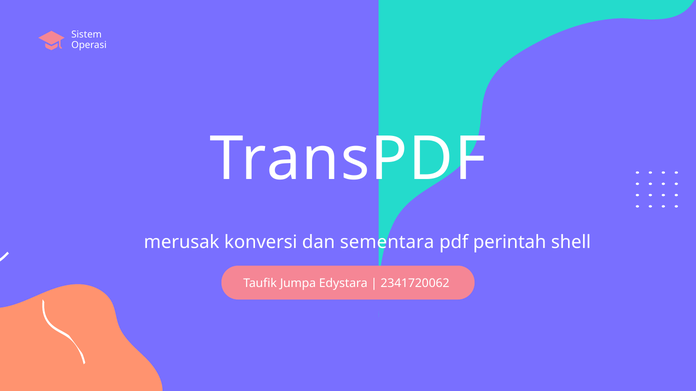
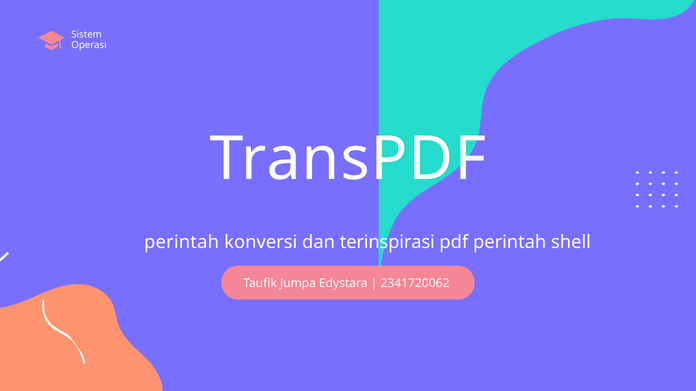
merusak: merusak -> perintah (182, 242)
sementara: sementara -> terinspirasi (387, 242)
